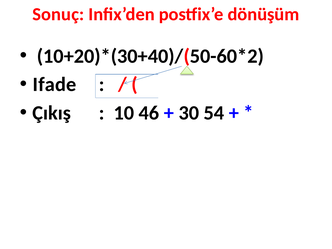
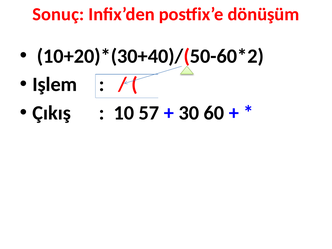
Ifade: Ifade -> Işlem (55, 85)
46: 46 -> 57 (149, 113)
54: 54 -> 60 (214, 113)
